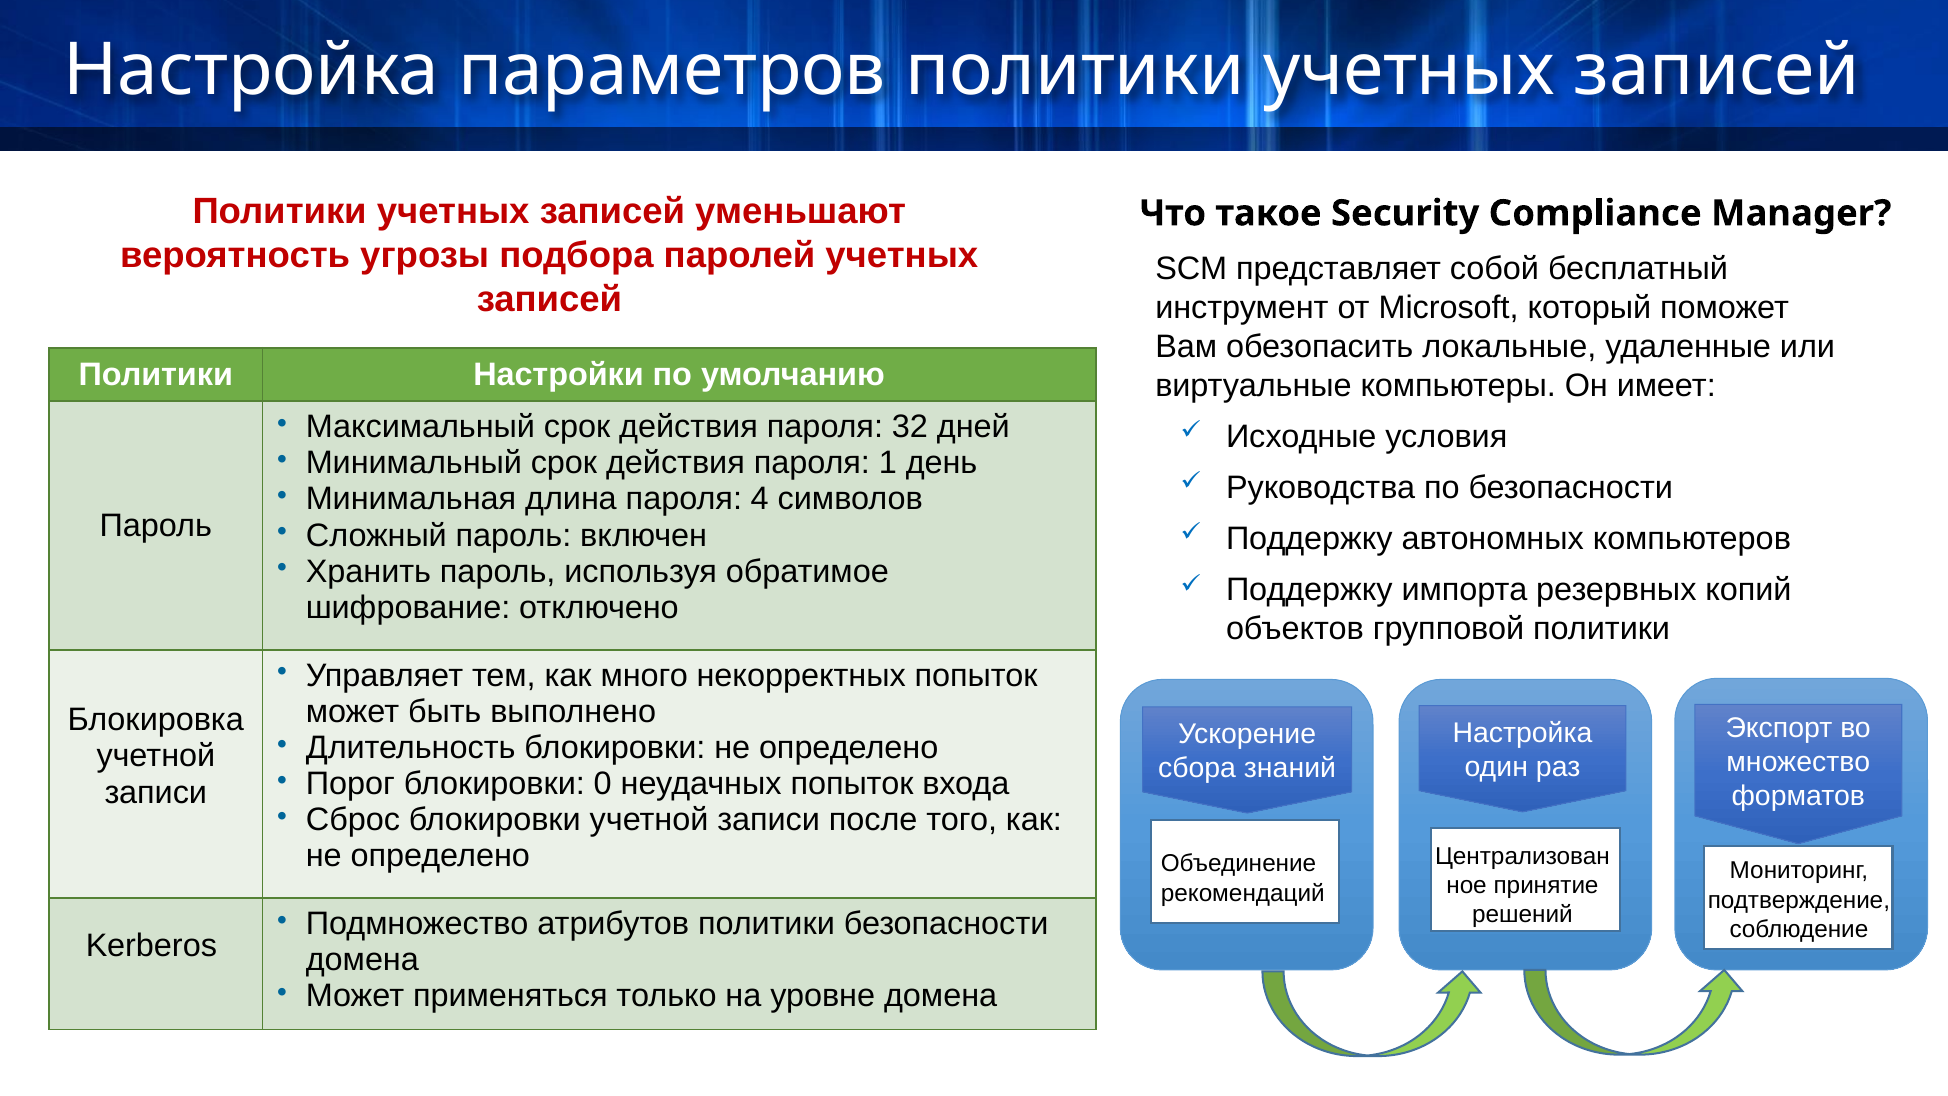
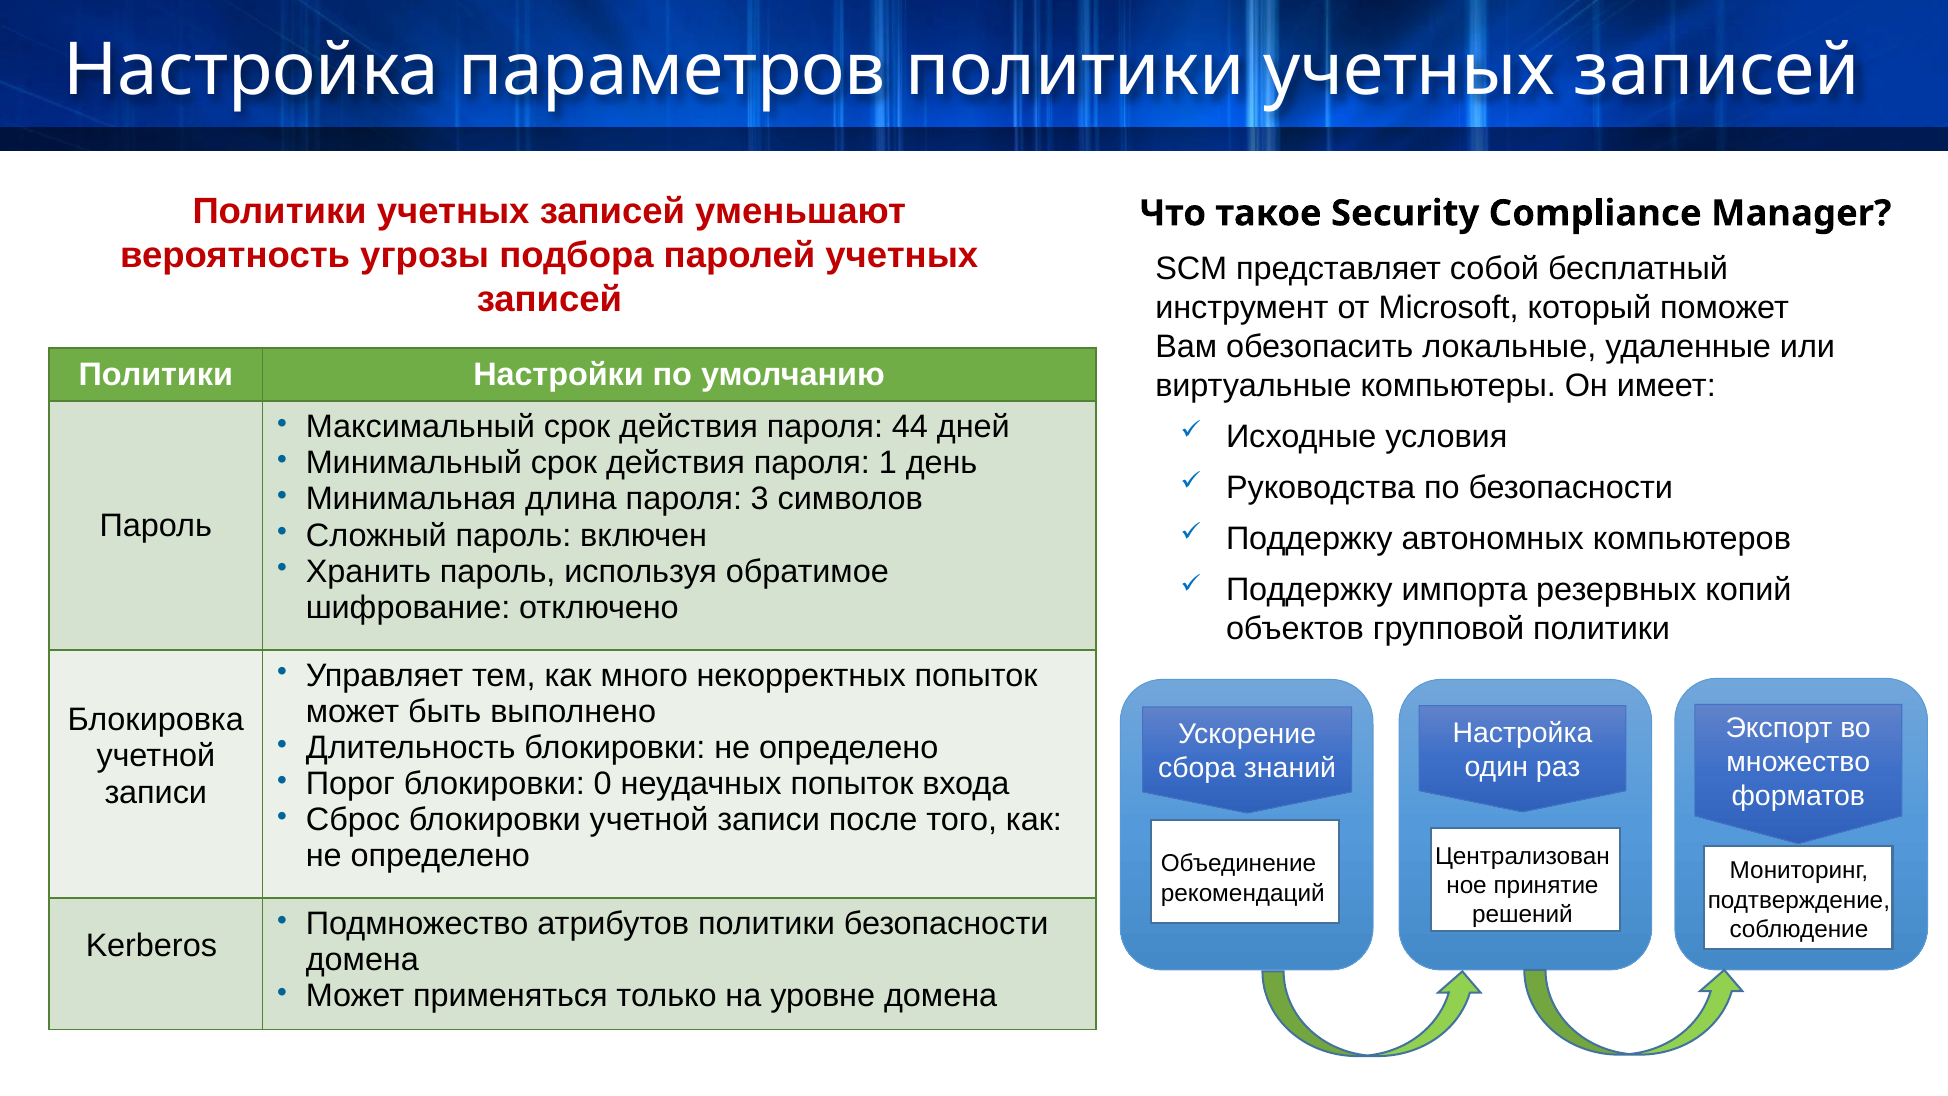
32: 32 -> 44 (910, 427)
4: 4 -> 3 (760, 499)
